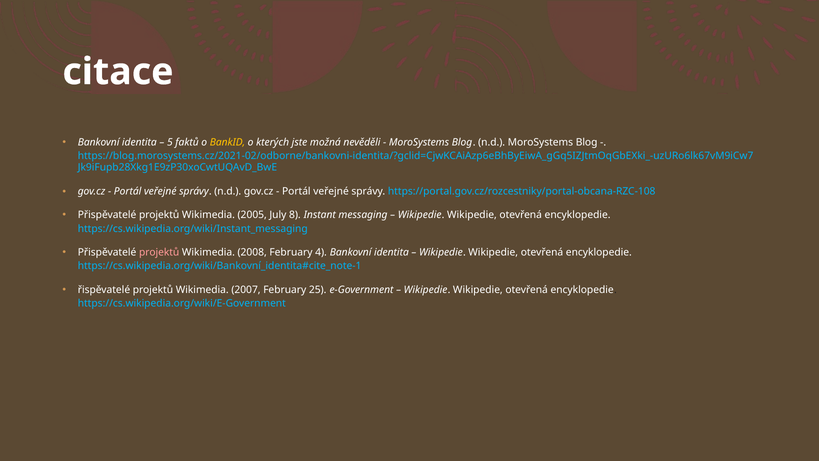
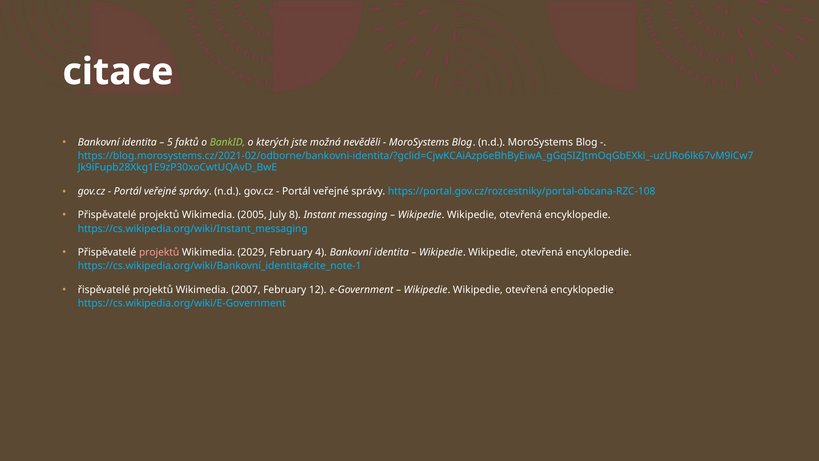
BankID colour: yellow -> light green (228, 142)
2008: 2008 -> 2029 (252, 252)
25: 25 -> 12 (318, 290)
